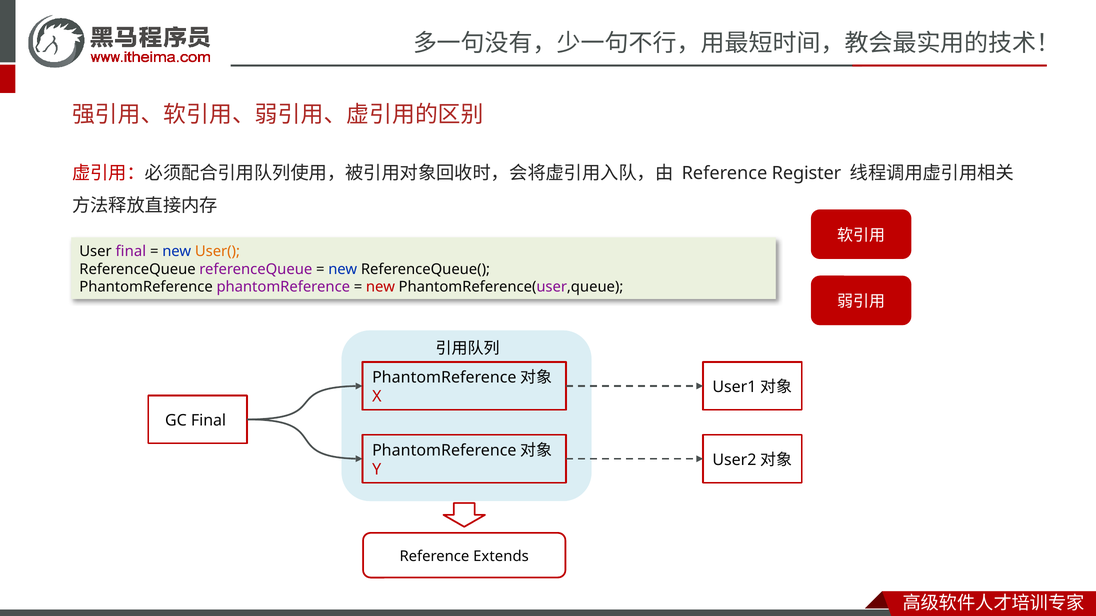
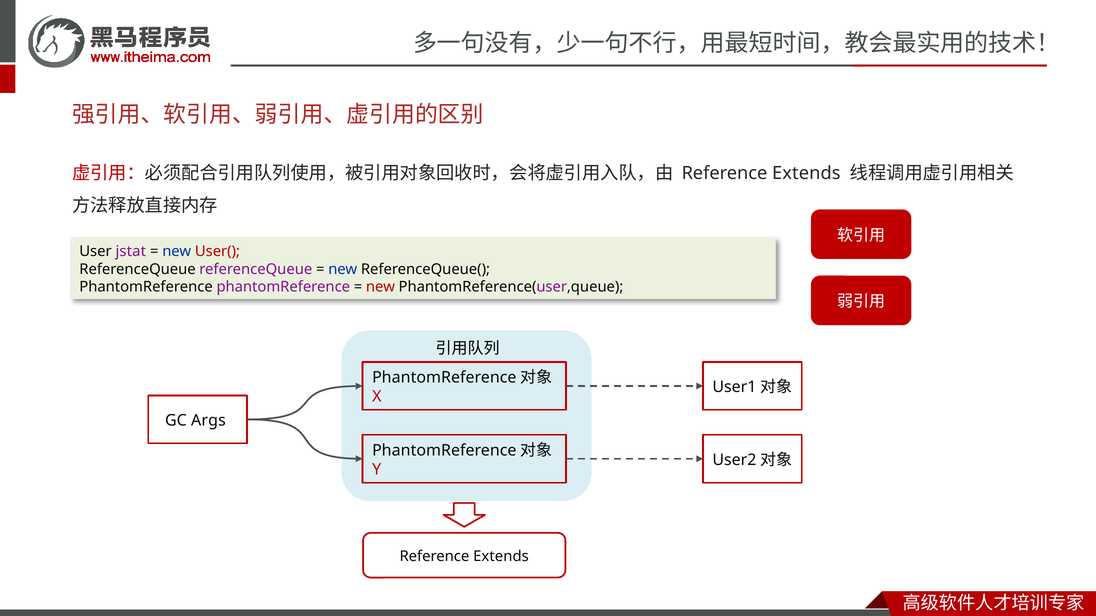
Register: Register -> Extends (806, 173)
User final: final -> jstat (131, 252)
User( colour: orange -> red (217, 252)
GC Final: Final -> Args (208, 421)
